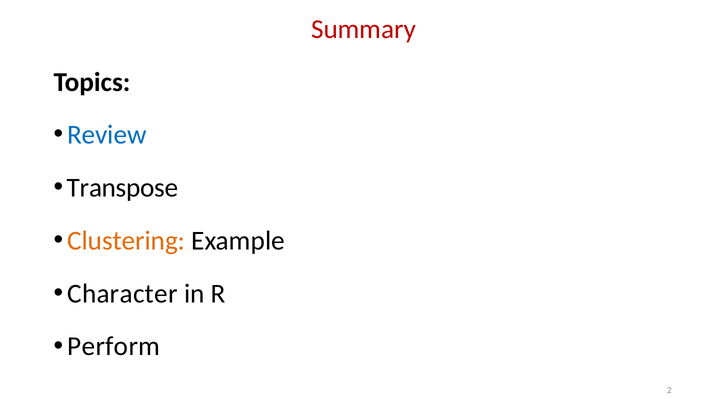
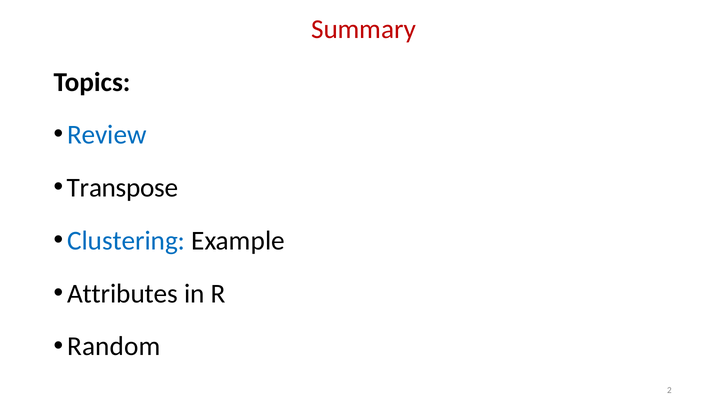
Clustering colour: orange -> blue (126, 241)
Character: Character -> Attributes (123, 294)
Perform: Perform -> Random (114, 346)
